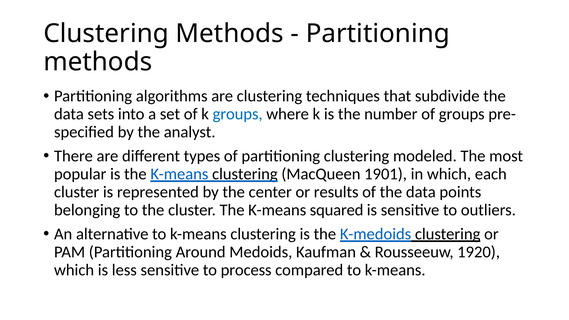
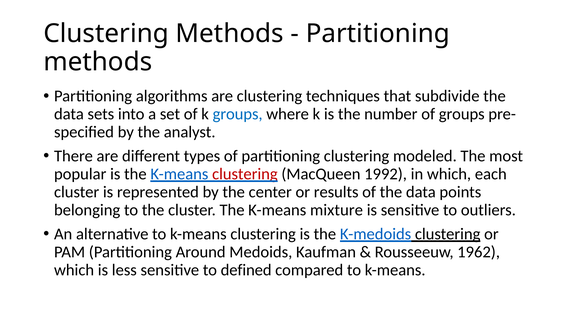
clustering colour: black -> red (245, 174)
1901: 1901 -> 1992 (386, 174)
squared: squared -> mixture (337, 210)
1920: 1920 -> 1962 (479, 252)
process: process -> defined (246, 270)
